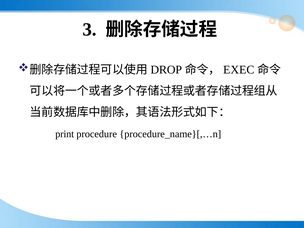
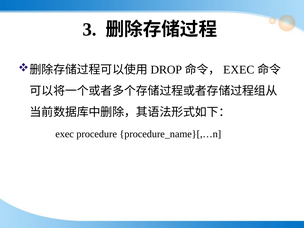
print: print -> exec (65, 134)
